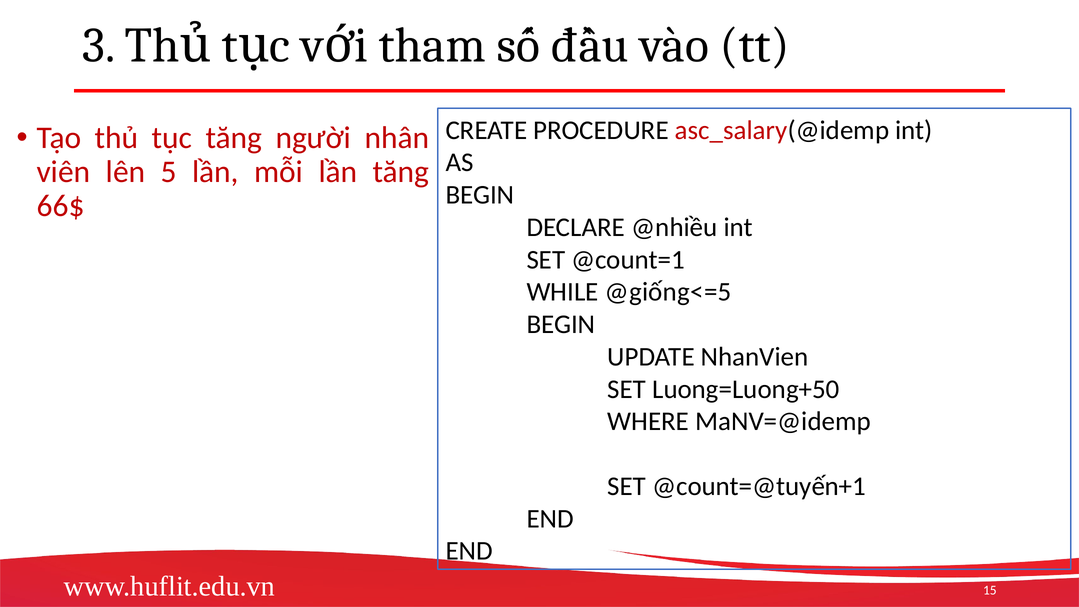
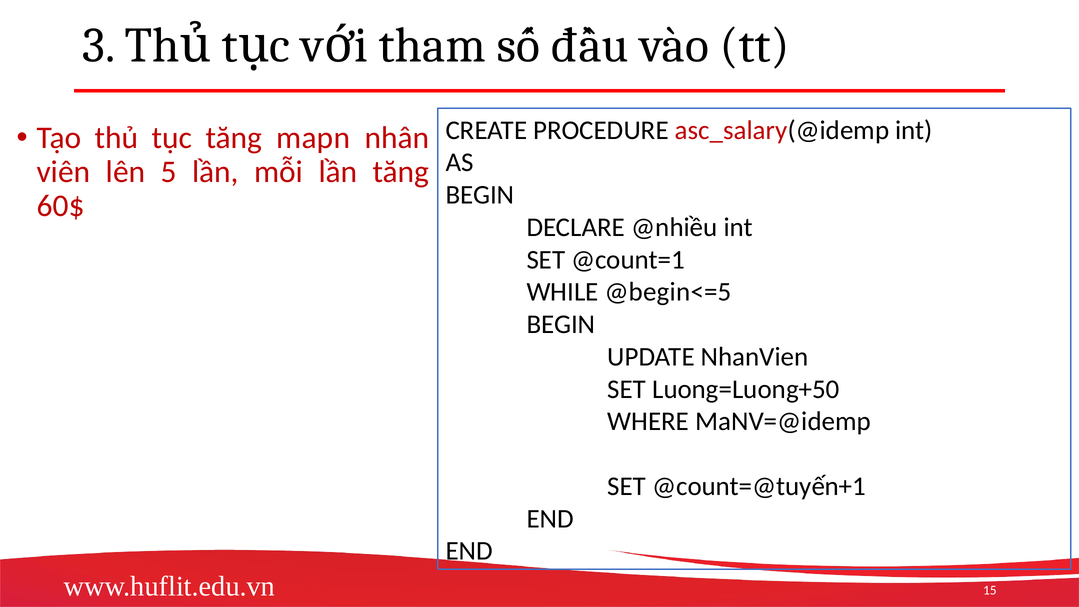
người: người -> mapn (313, 138)
66$: 66$ -> 60$ (61, 206)
@giống<=5: @giống<=5 -> @begin<=5 (668, 292)
